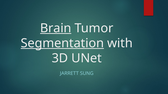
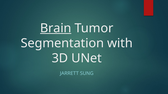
Segmentation underline: present -> none (62, 43)
